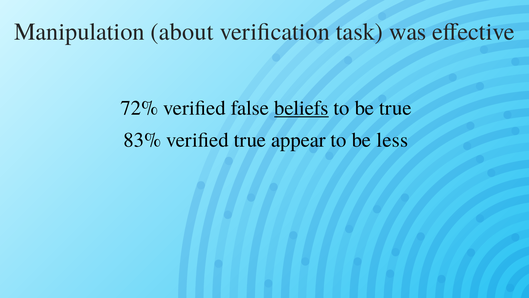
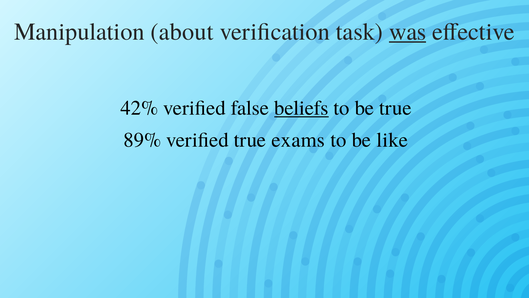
was underline: none -> present (408, 32)
72%: 72% -> 42% (139, 108)
83%: 83% -> 89% (142, 140)
appear: appear -> exams (298, 140)
less: less -> like (392, 140)
